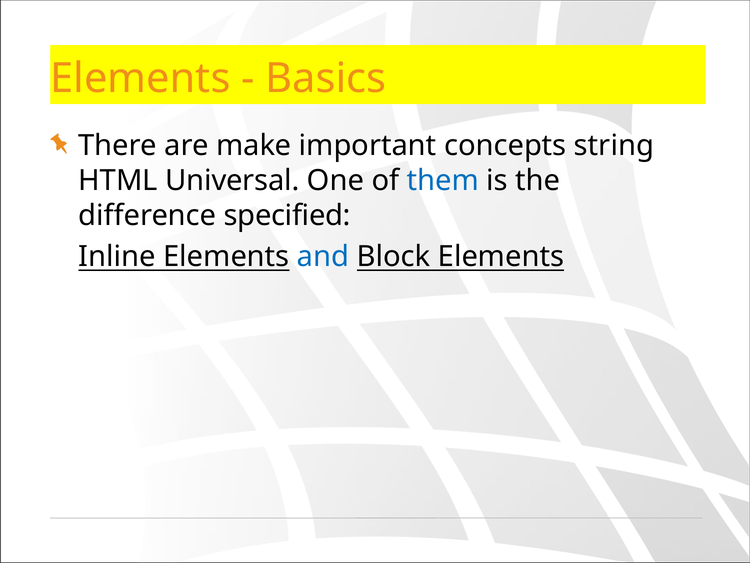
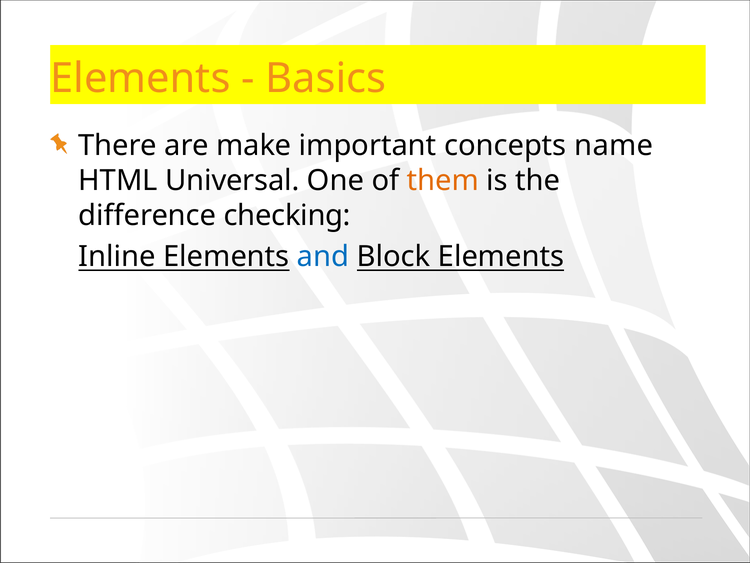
string: string -> name (614, 146)
them colour: blue -> orange (443, 181)
specified: specified -> checking (287, 216)
